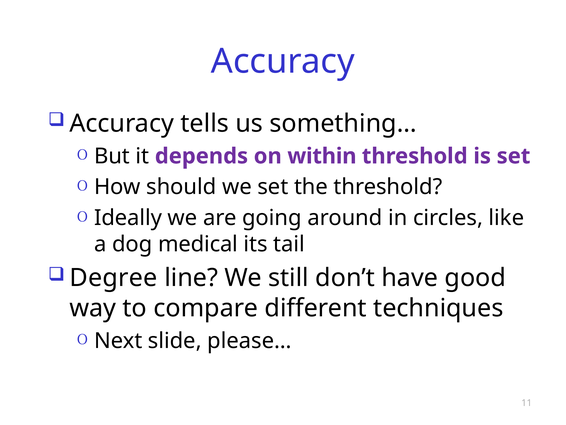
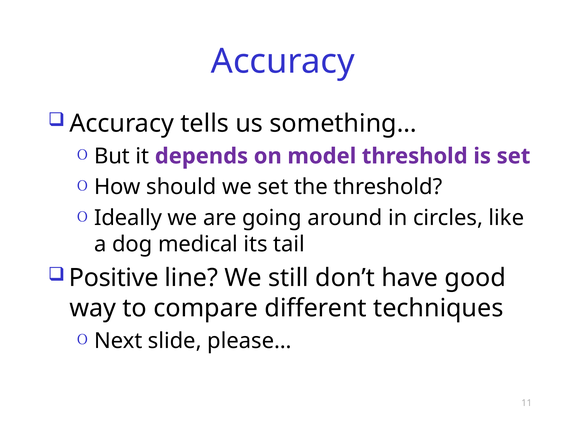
within: within -> model (322, 156)
Degree: Degree -> Positive (114, 278)
